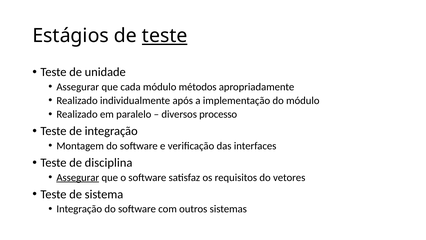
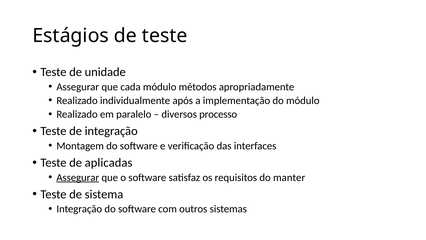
teste underline: present -> none (165, 36)
disciplina: disciplina -> aplicadas (109, 163)
vetores: vetores -> manter (289, 177)
